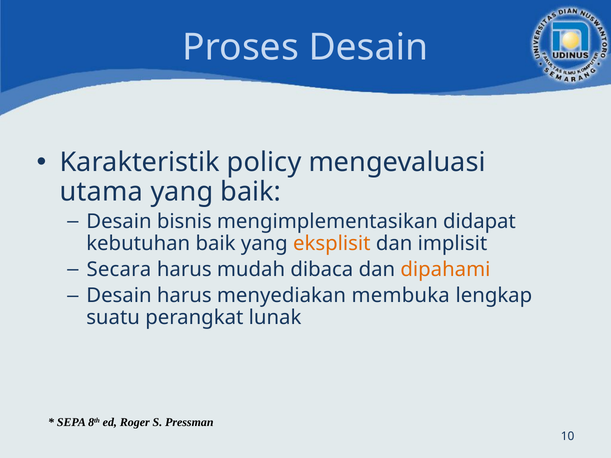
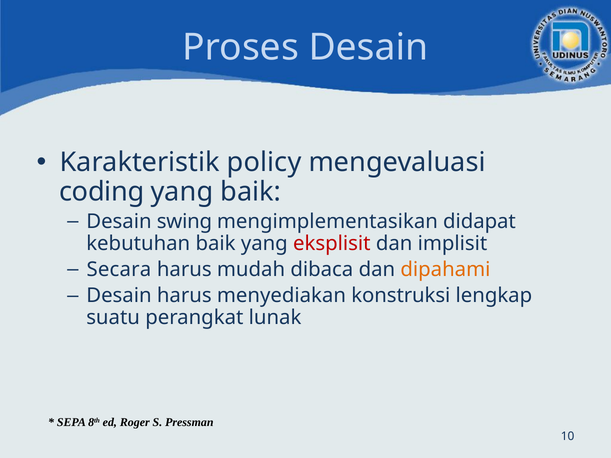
utama: utama -> coding (102, 192)
bisnis: bisnis -> swing (184, 222)
eksplisit colour: orange -> red (332, 244)
membuka: membuka -> konstruksi (401, 296)
